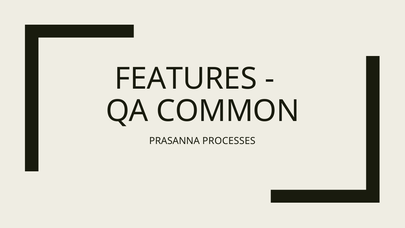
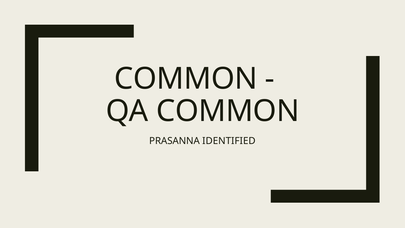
FEATURES: FEATURES -> COMMON (186, 79)
PROCESSES: PROCESSES -> IDENTIFIED (229, 141)
